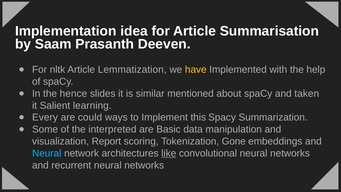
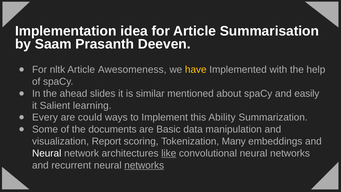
Lemmatization: Lemmatization -> Awesomeness (132, 70)
hence: hence -> ahead (73, 93)
taken: taken -> easily (307, 93)
this Spacy: Spacy -> Ability (222, 117)
interpreted: interpreted -> documents (112, 129)
Gone: Gone -> Many (234, 141)
Neural colour: light blue -> white (47, 153)
networks underline: none -> present (144, 165)
